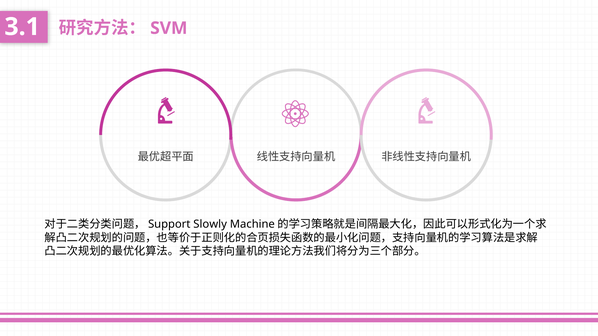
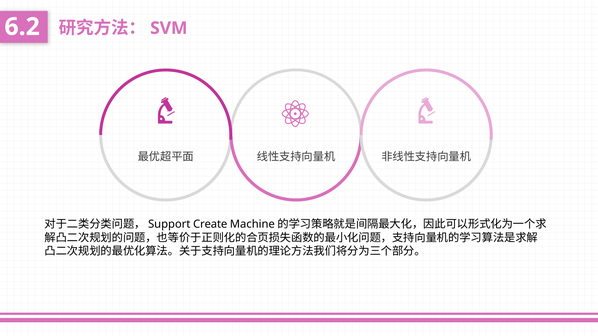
3.1: 3.1 -> 6.2 (22, 27)
Slowly: Slowly -> Create (210, 225)
